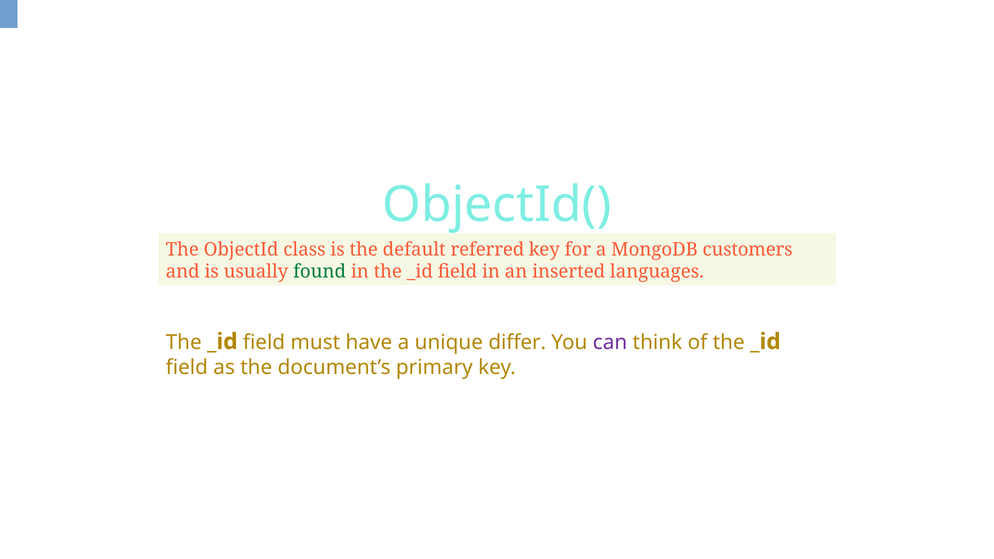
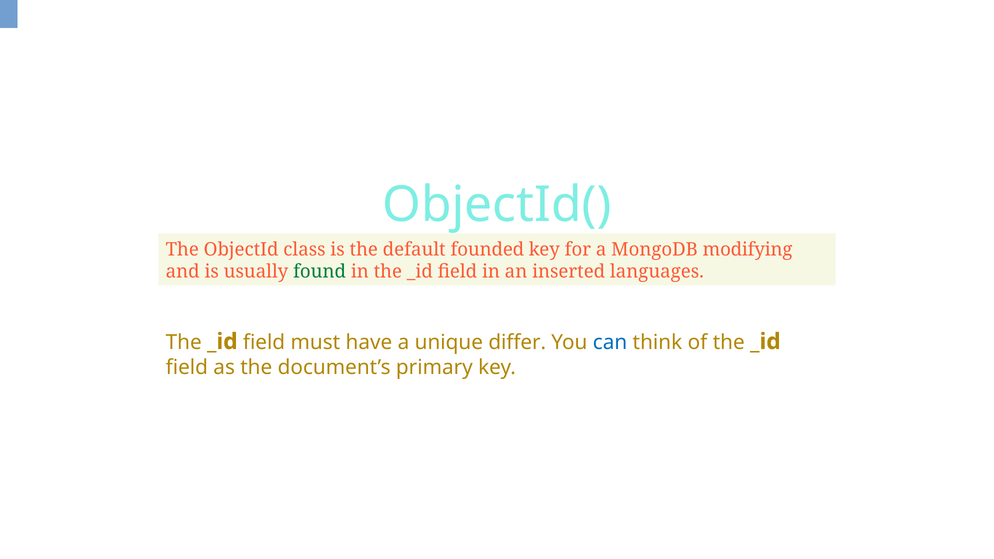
referred: referred -> founded (487, 249)
customers: customers -> modifying (748, 249)
can colour: purple -> blue (610, 342)
